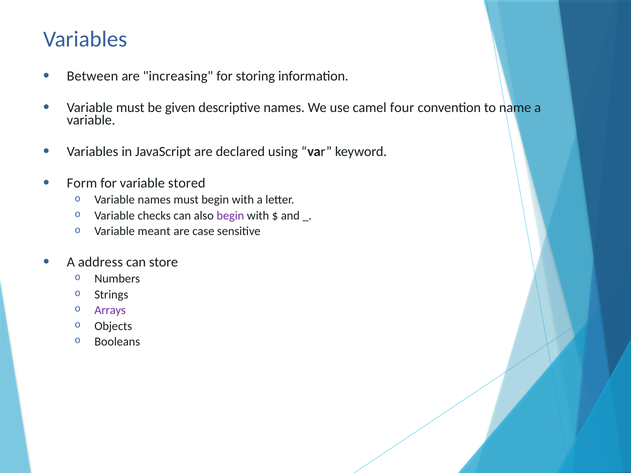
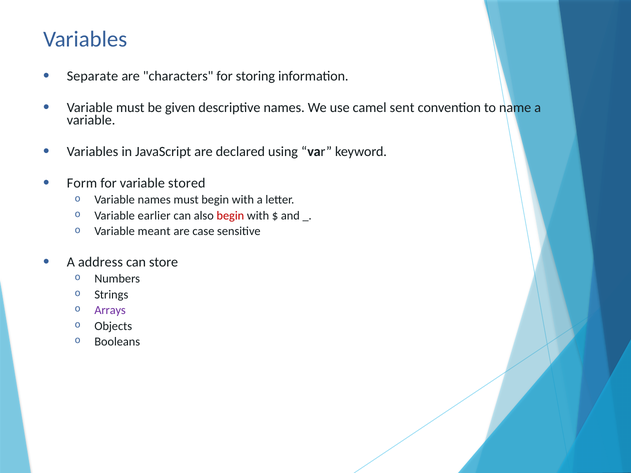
Between: Between -> Separate (92, 76)
increasing: increasing -> characters (178, 76)
four: four -> sent (402, 108)
checks: checks -> earlier (154, 216)
begin colour: purple -> red (230, 216)
